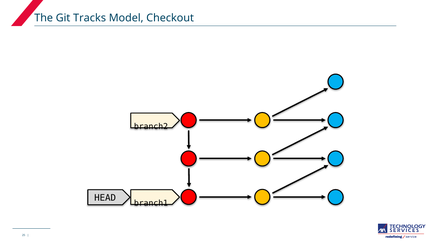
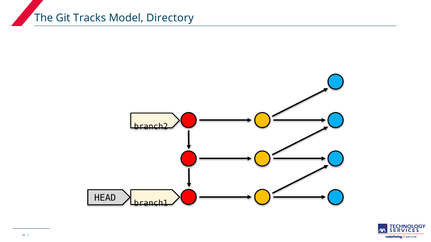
Checkout: Checkout -> Directory (170, 18)
